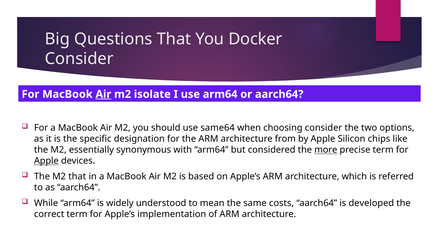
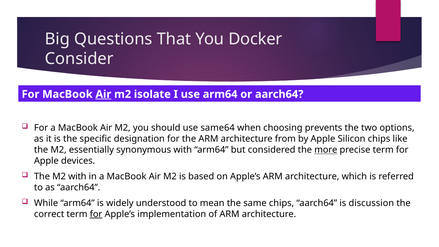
choosing consider: consider -> prevents (324, 128)
Apple underline: present -> none (46, 161)
M2 that: that -> with (77, 176)
same costs: costs -> chips (282, 203)
developed: developed -> discussion (371, 203)
for underline: none -> present (96, 214)
